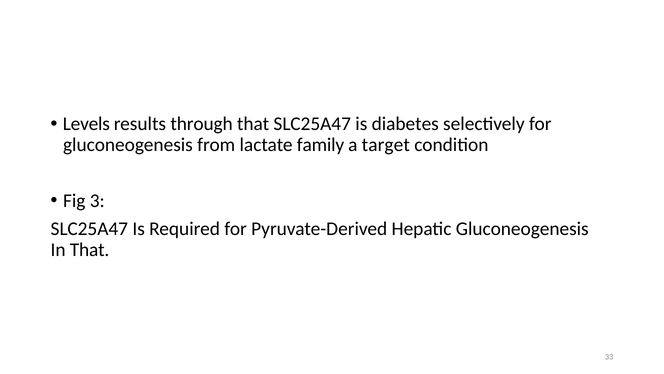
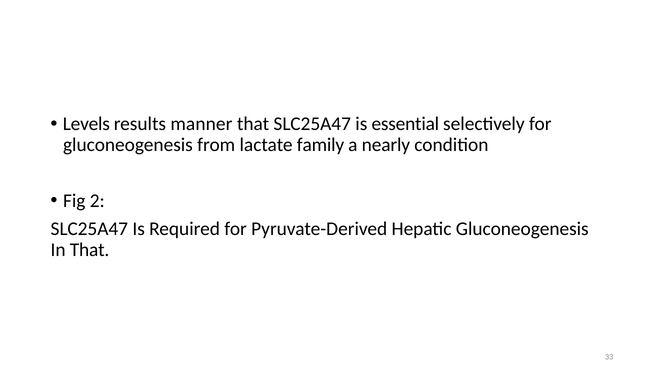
through: through -> manner (201, 124)
diabetes: diabetes -> essential (405, 124)
target: target -> nearly (386, 145)
3: 3 -> 2 (97, 201)
